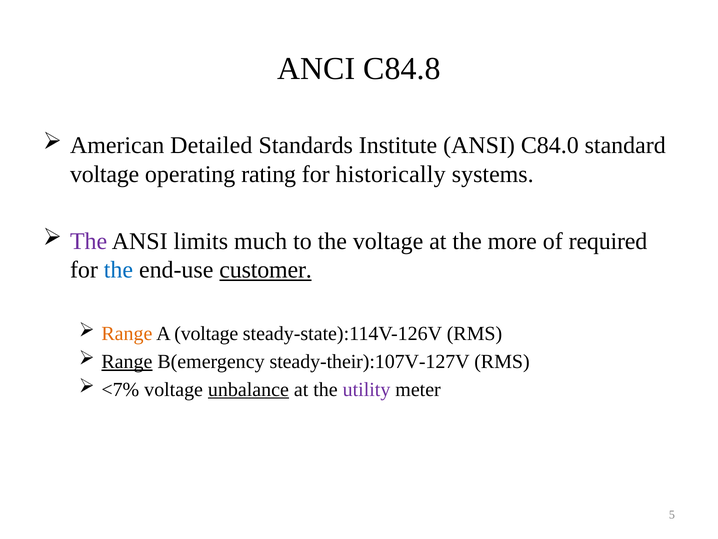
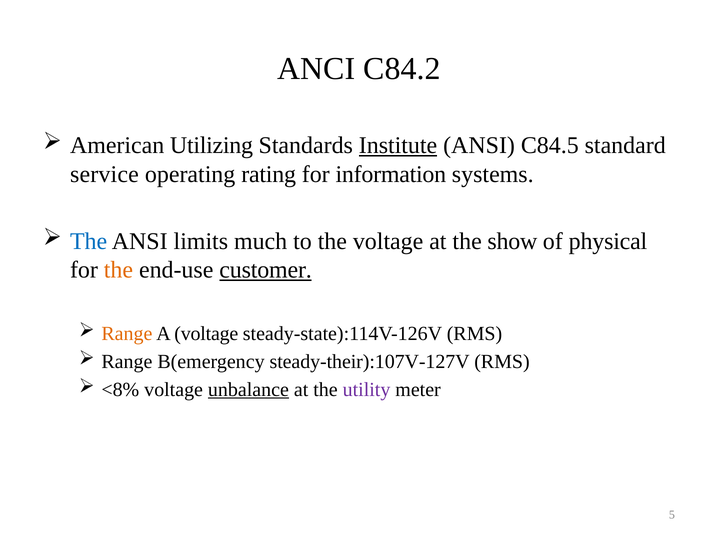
C84.8: C84.8 -> C84.2 (402, 69)
Detailed: Detailed -> Utilizing (212, 145)
Institute underline: none -> present (398, 145)
C84.0: C84.0 -> C84.5 (550, 145)
voltage: voltage -> service (104, 174)
historically: historically -> information (391, 174)
The colour: purple -> blue (89, 241)
more: more -> show (512, 241)
required: required -> physical (608, 241)
the colour: blue -> orange (118, 270)
Range underline: present -> none (127, 361)
<7%: <7% -> <8% (120, 389)
